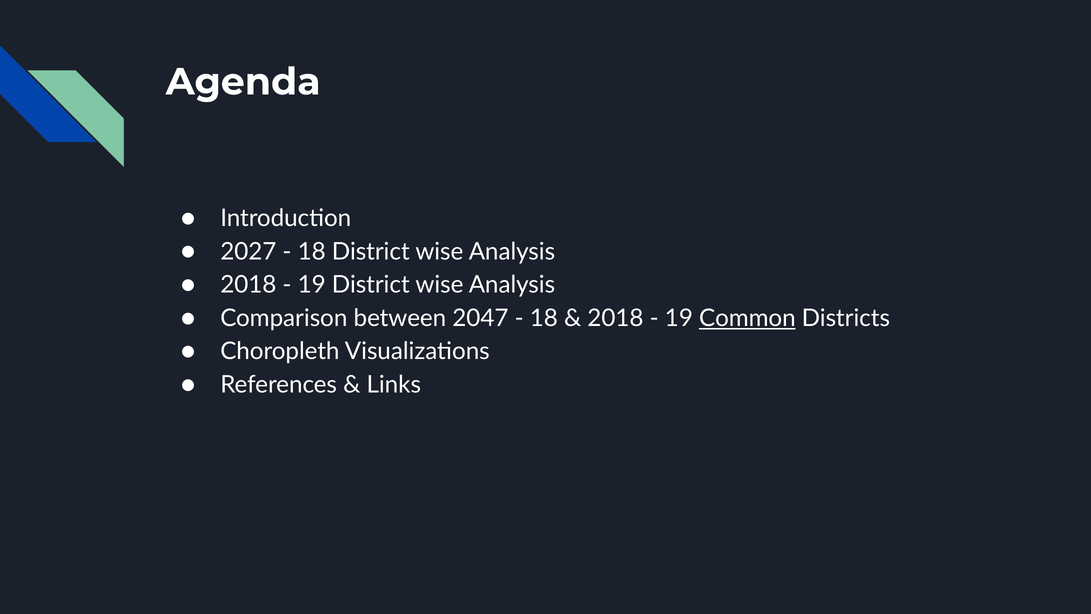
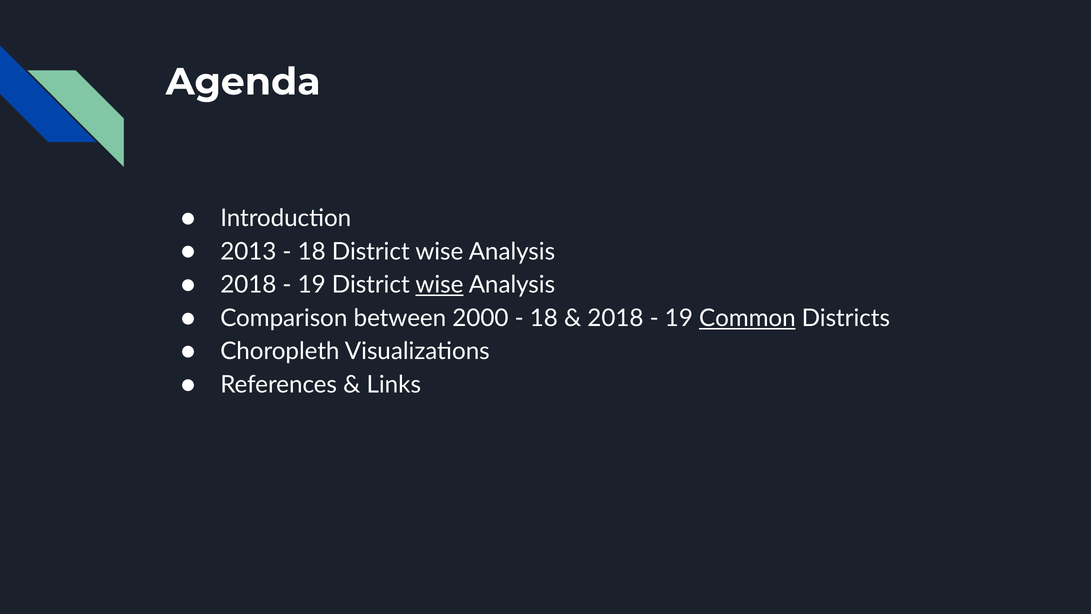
2027: 2027 -> 2013 (248, 251)
wise underline: none -> present (439, 285)
2047: 2047 -> 2000 (480, 318)
